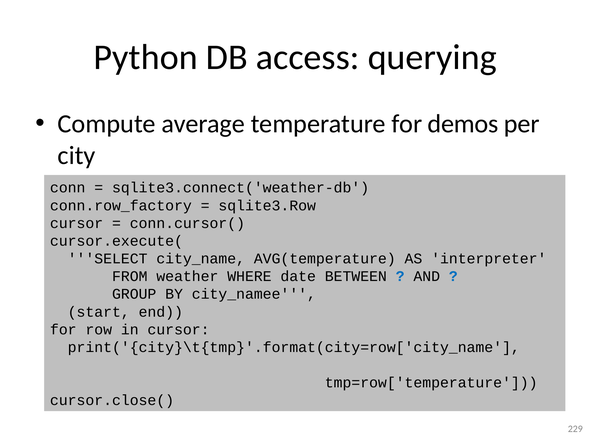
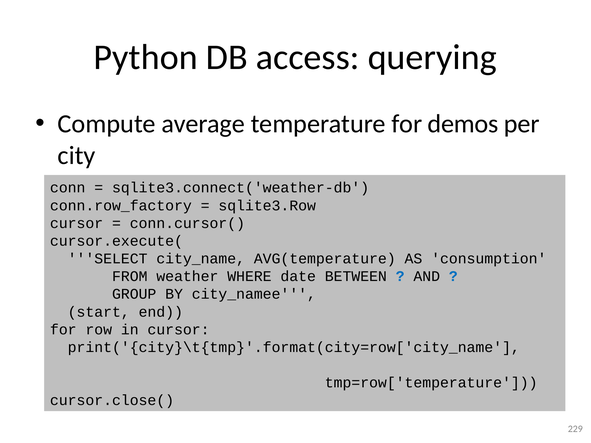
interpreter: interpreter -> consumption (489, 259)
